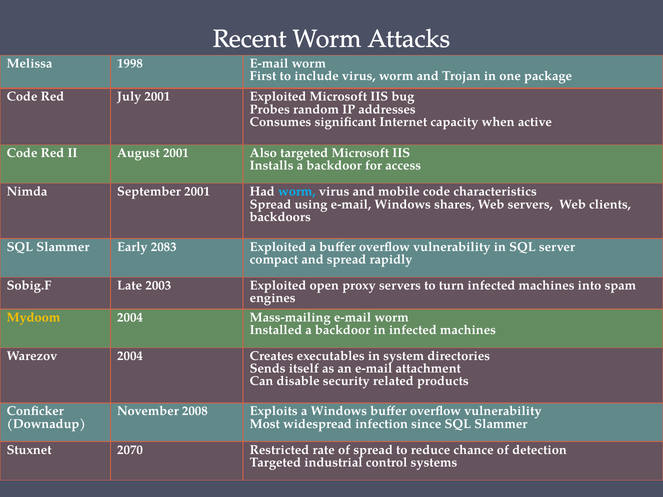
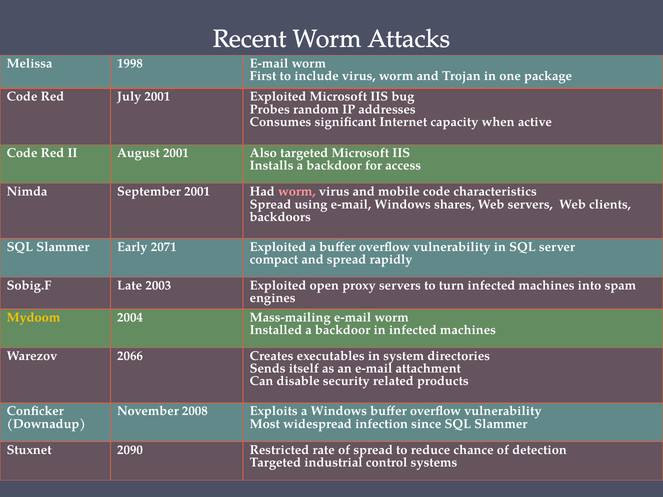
worm colour: light blue -> pink (297, 192)
2083: 2083 -> 2071 (164, 247)
Warezov 2004: 2004 -> 2066 (130, 356)
2070: 2070 -> 2090 (130, 450)
